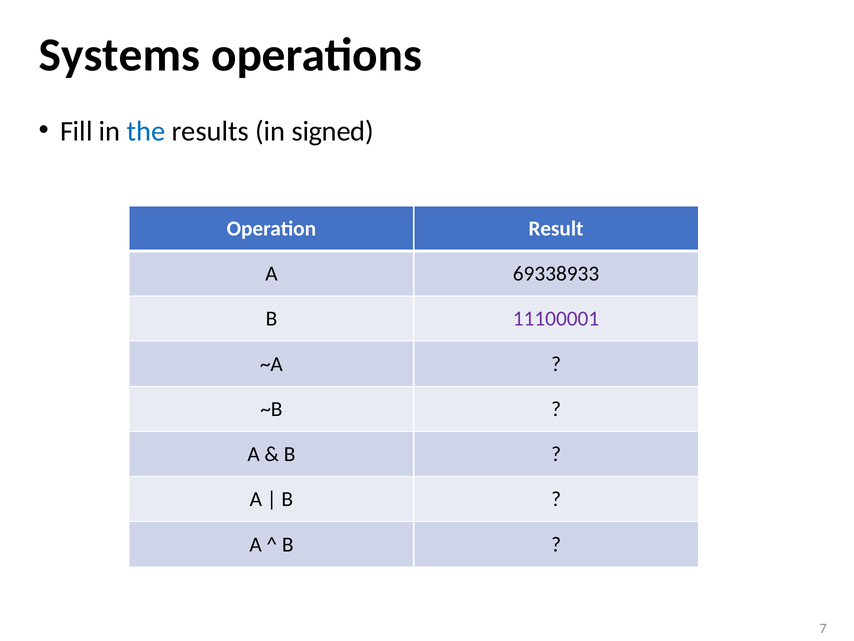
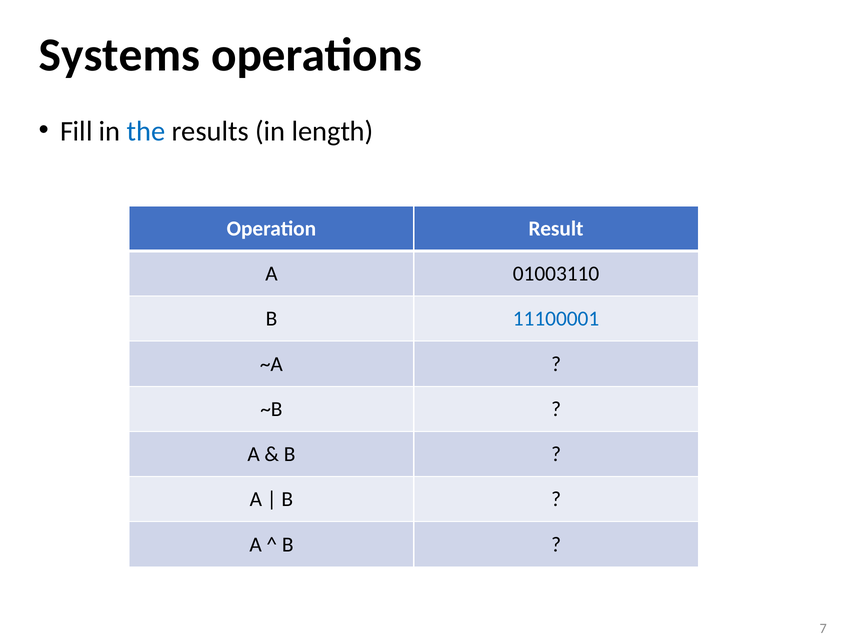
signed: signed -> length (333, 131)
69338933: 69338933 -> 01003110 (556, 274)
11100001 colour: purple -> blue (556, 319)
